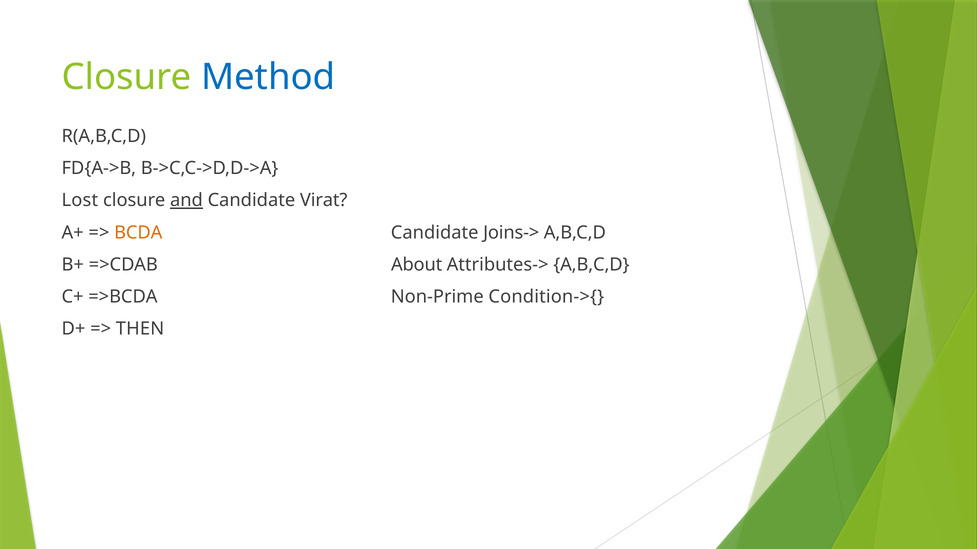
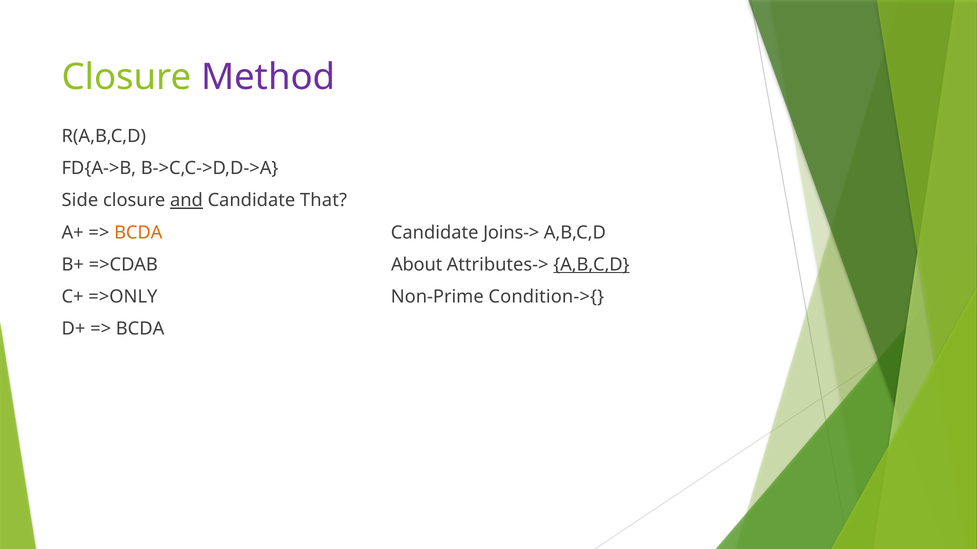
Method colour: blue -> purple (268, 77)
Lost: Lost -> Side (80, 201)
Virat: Virat -> That (324, 201)
A,B,C,D underline: none -> present (591, 265)
=>BCDA: =>BCDA -> =>ONLY (123, 297)
THEN: THEN -> BCDA (140, 329)
